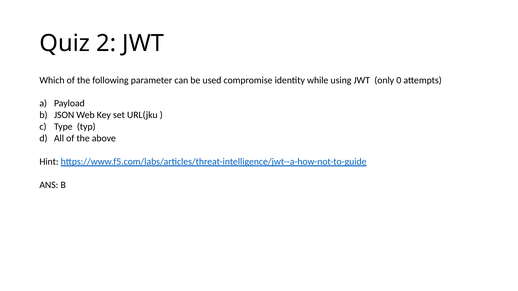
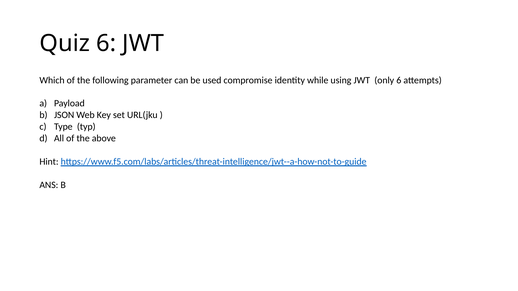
Quiz 2: 2 -> 6 (106, 44)
only 0: 0 -> 6 (399, 80)
